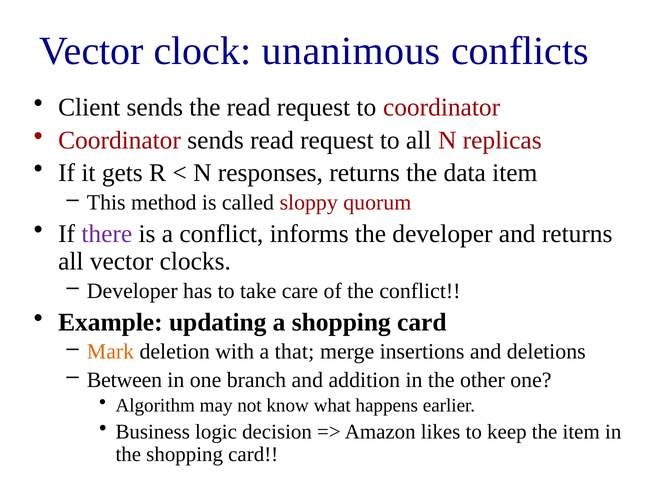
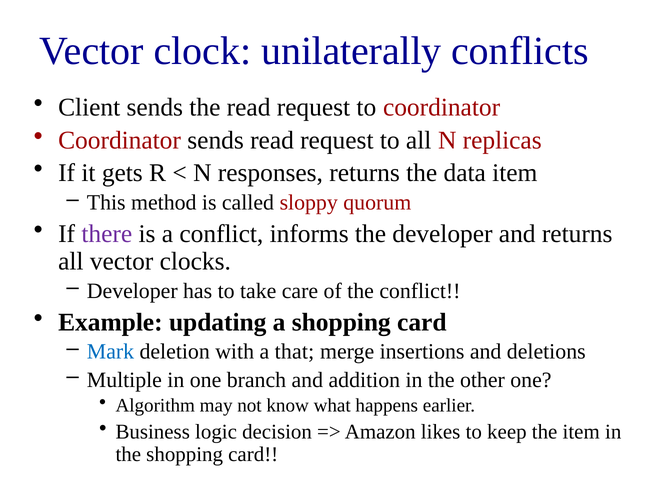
unanimous: unanimous -> unilaterally (351, 51)
Mark colour: orange -> blue (110, 352)
Between: Between -> Multiple (124, 380)
